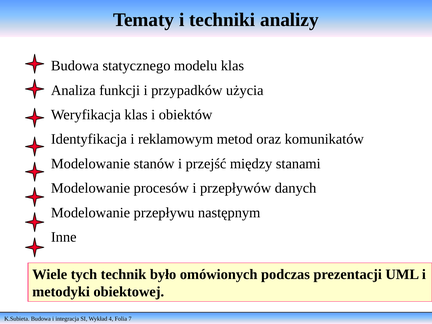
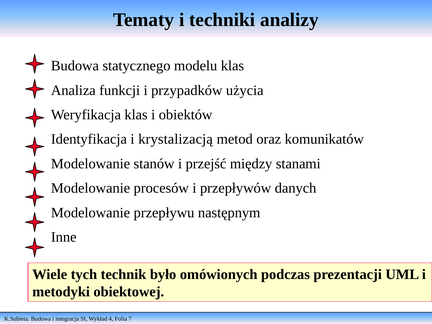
reklamowym: reklamowym -> krystalizacją (176, 139)
